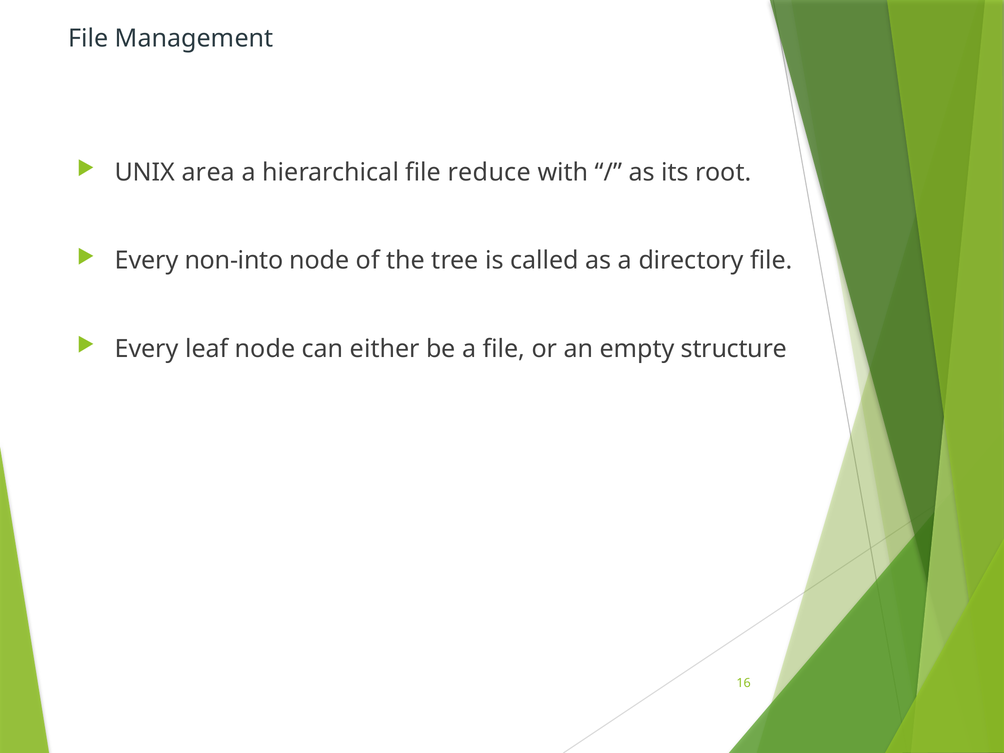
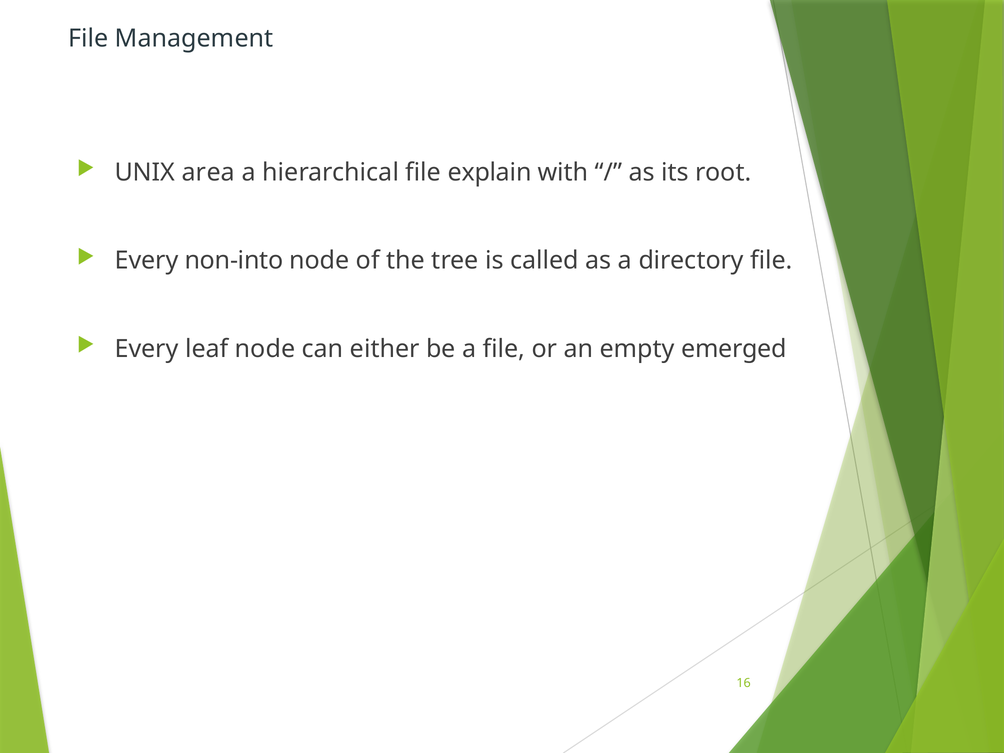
reduce: reduce -> explain (490, 172)
structure: structure -> emerged (734, 349)
